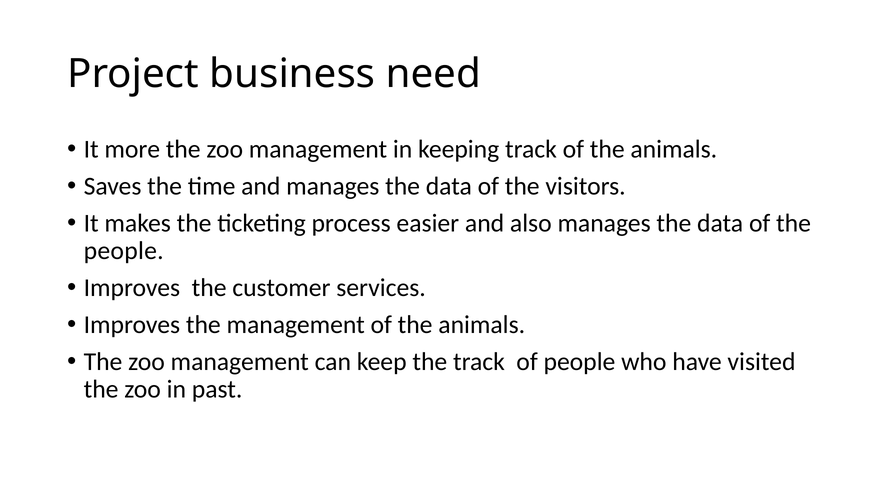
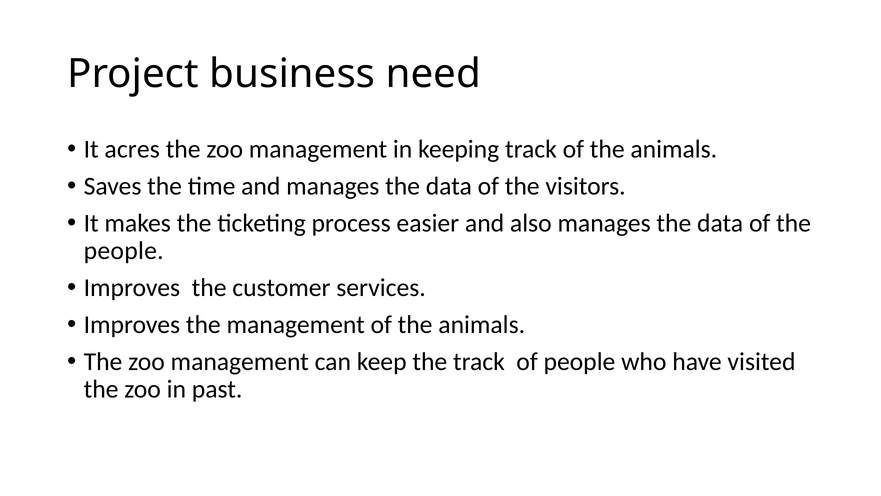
more: more -> acres (132, 149)
